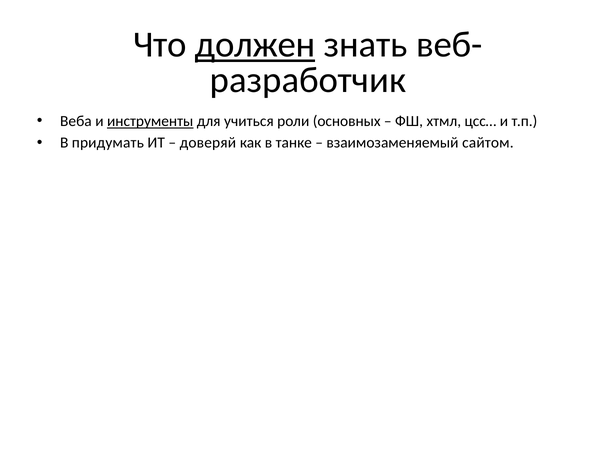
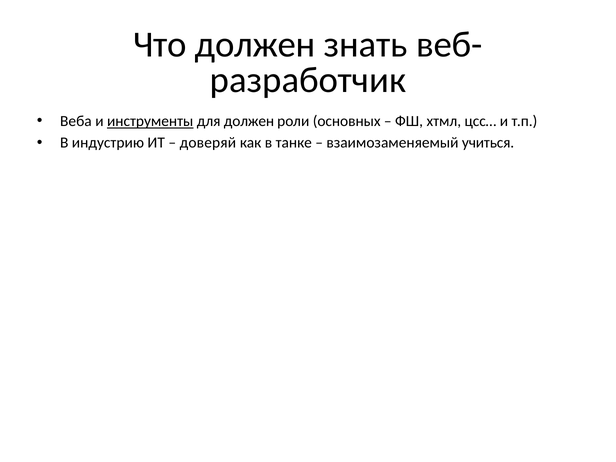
должен underline: present -> none (255, 45)
для учиться: учиться -> должен (249, 121)
придумать: придумать -> индустрию (108, 143)
сайтом: сайтом -> учиться (488, 143)
